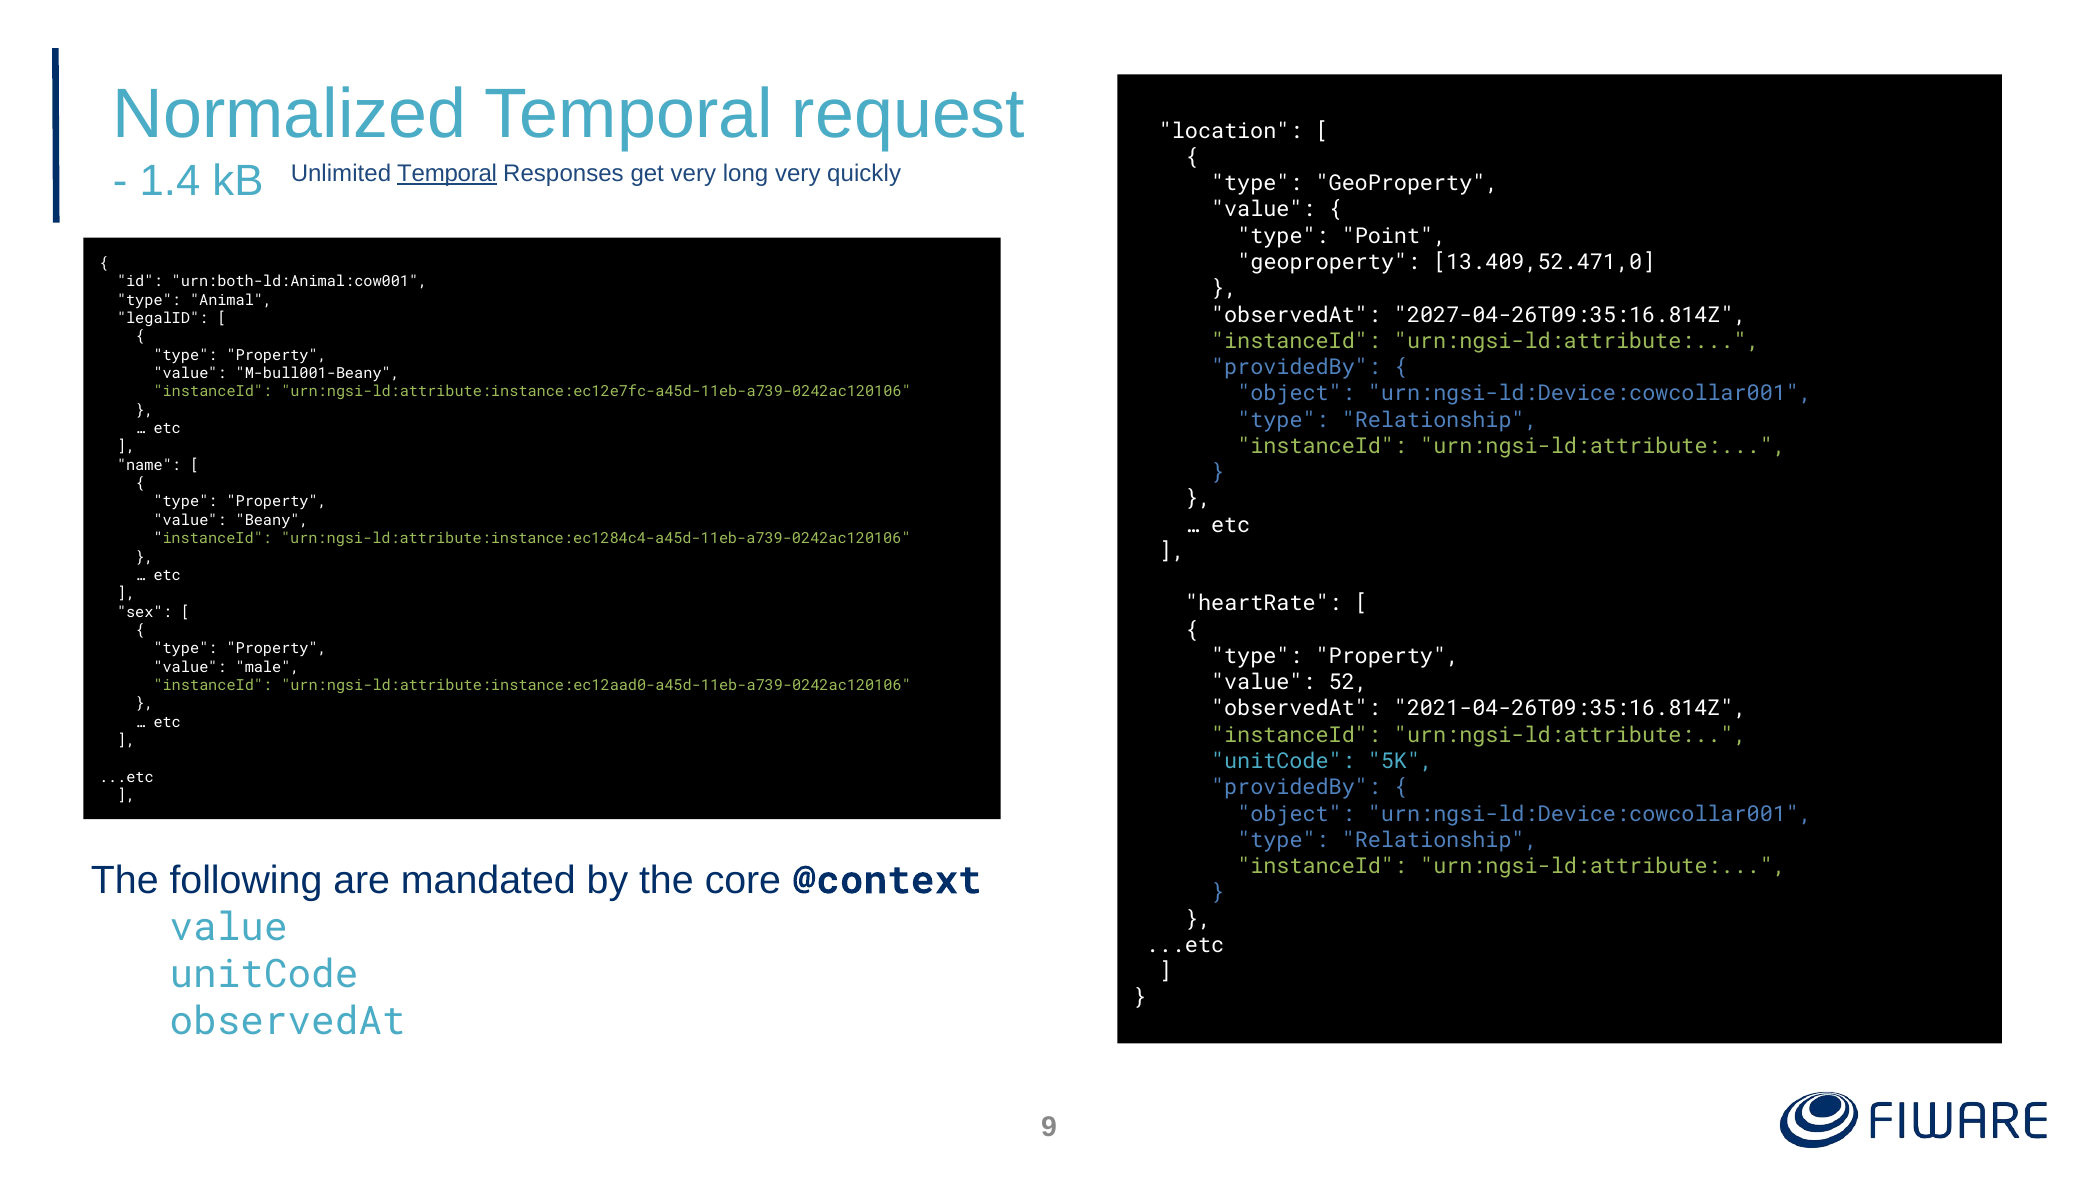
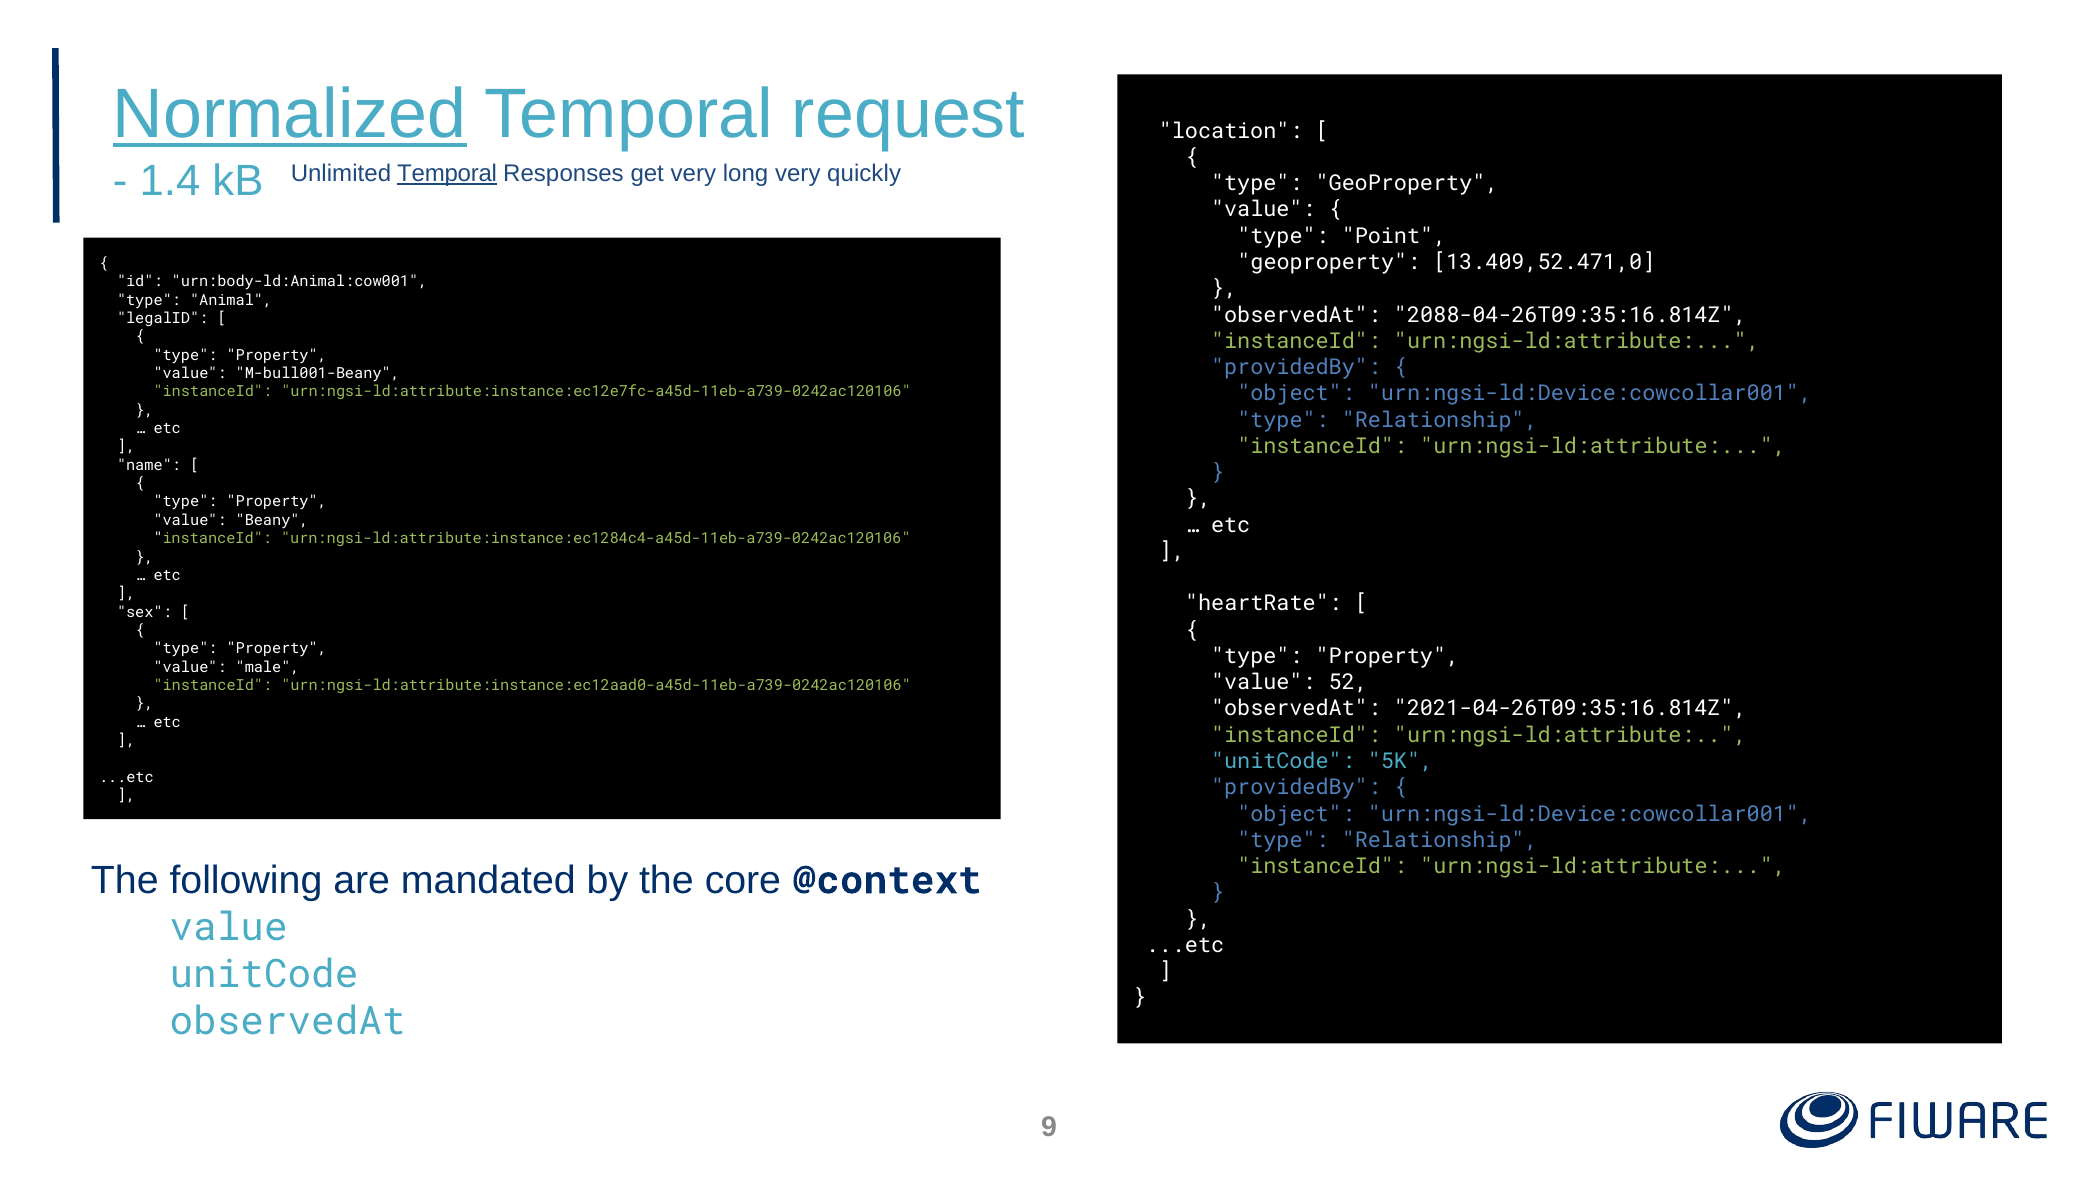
Normalized underline: none -> present (290, 115)
urn:both-ld:Animal:cow001: urn:both-ld:Animal:cow001 -> urn:body-ld:Animal:cow001 (300, 282)
2027-04-26T09:35:16.814Z: 2027-04-26T09:35:16.814Z -> 2088-04-26T09:35:16.814Z (1570, 315)
